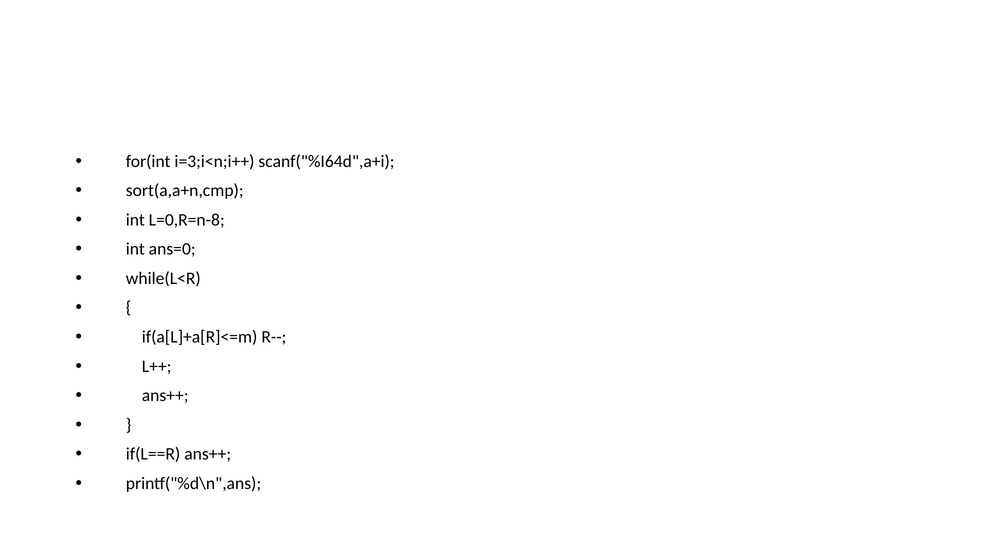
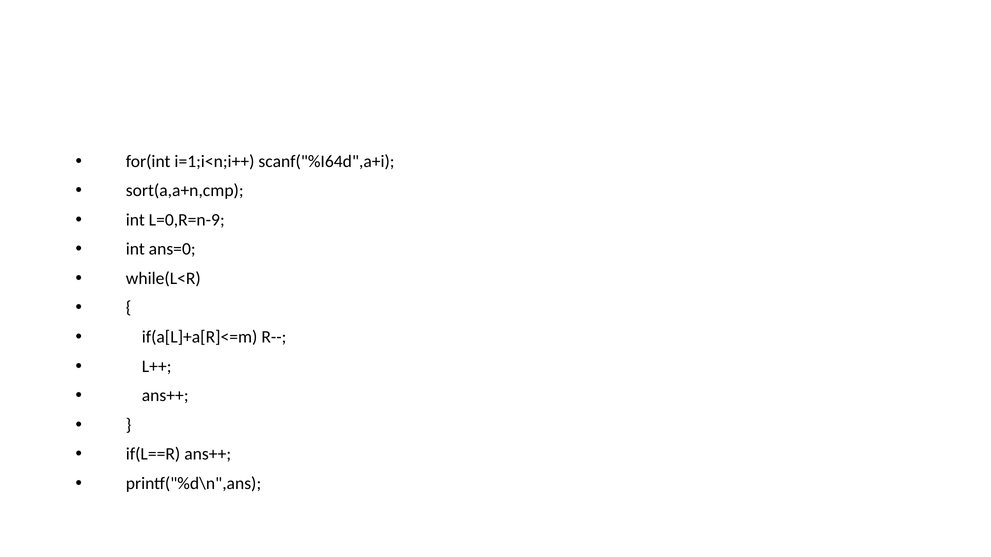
i=3;i<n;i++: i=3;i<n;i++ -> i=1;i<n;i++ (214, 161)
L=0,R=n-8: L=0,R=n-8 -> L=0,R=n-9 (187, 220)
